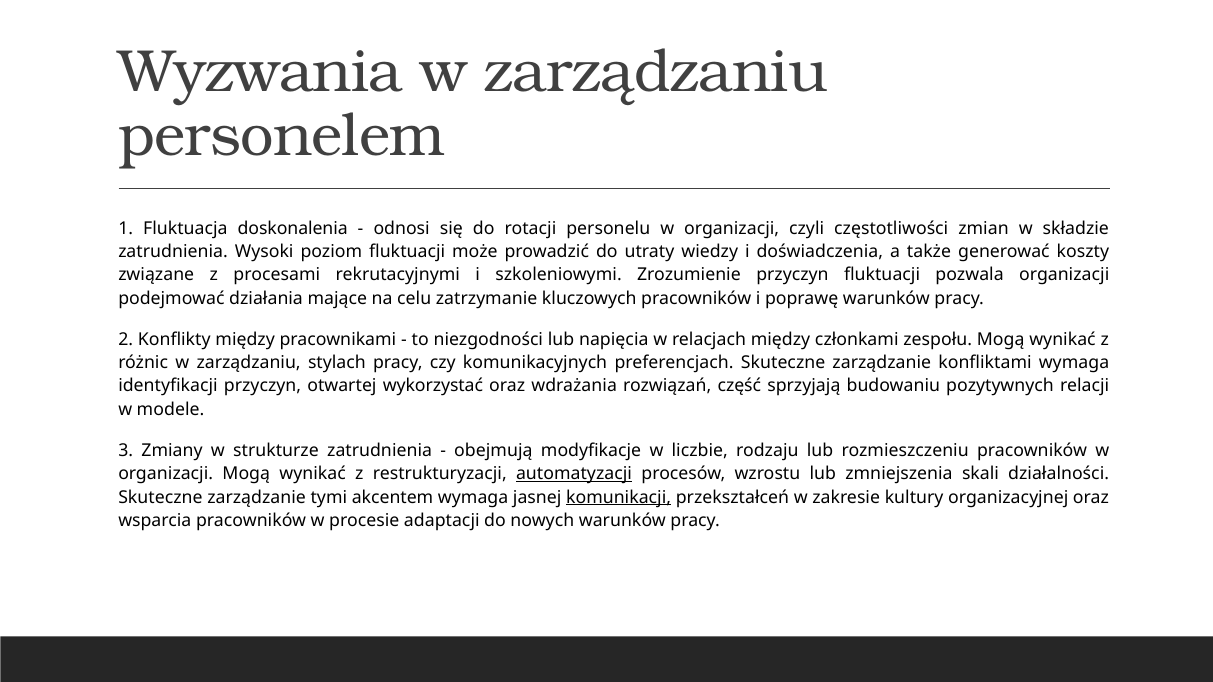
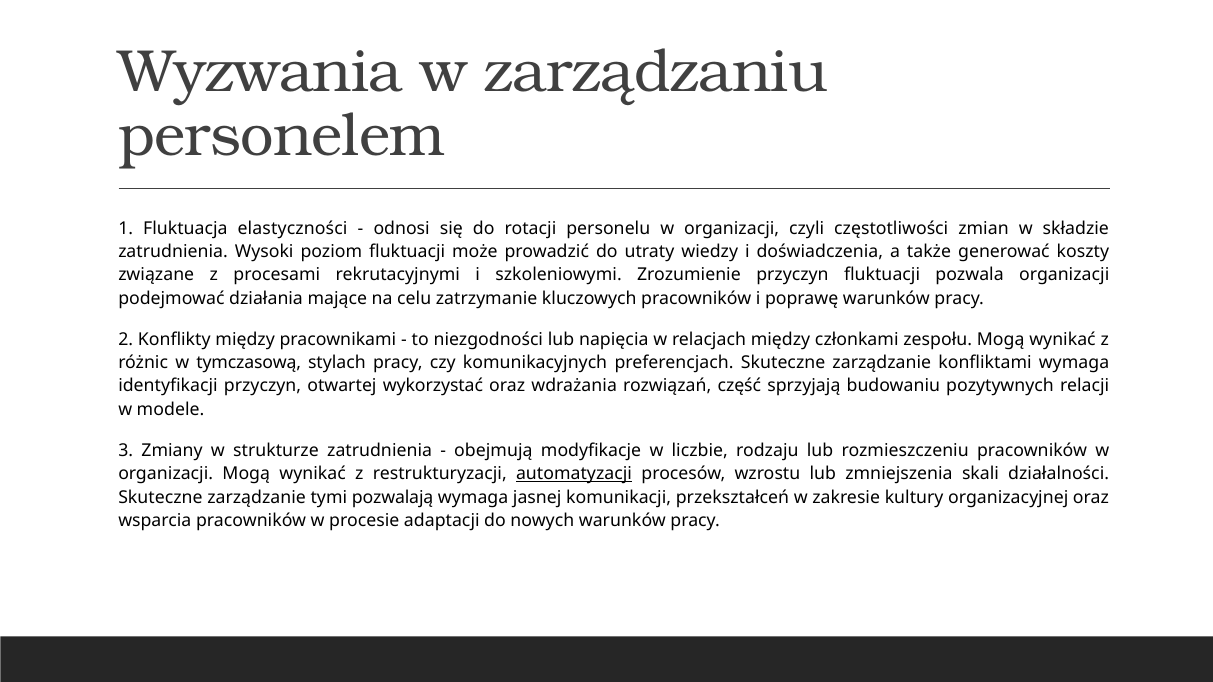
doskonalenia: doskonalenia -> elastyczności (293, 228)
różnic w zarządzaniu: zarządzaniu -> tymczasową (249, 363)
akcentem: akcentem -> pozwalają (393, 498)
komunikacji underline: present -> none (619, 498)
